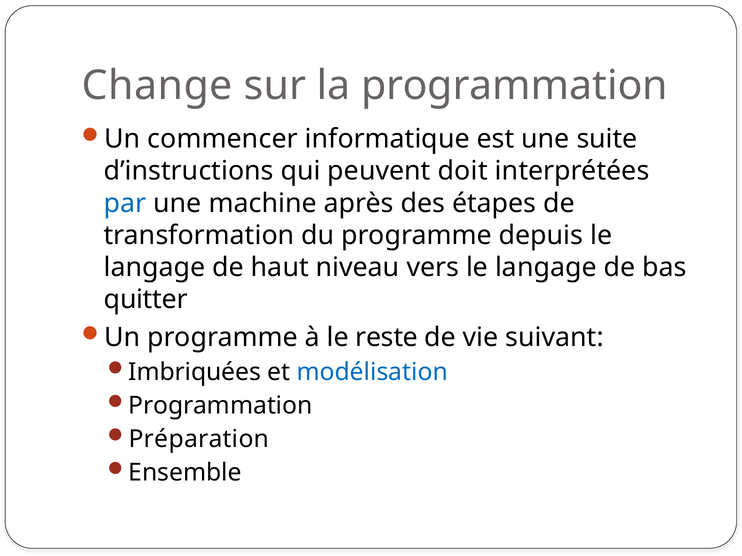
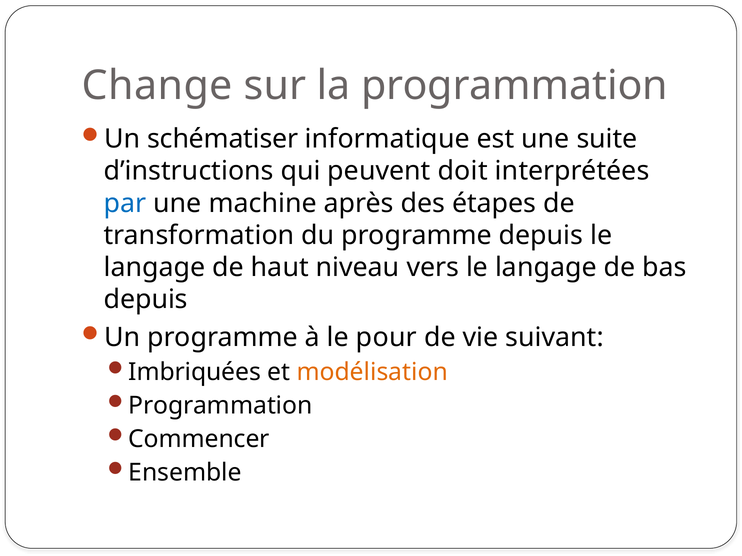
commencer: commencer -> schématiser (223, 139)
quitter: quitter -> depuis (146, 300)
reste: reste -> pour (386, 338)
modélisation colour: blue -> orange (372, 372)
Préparation: Préparation -> Commencer (199, 439)
